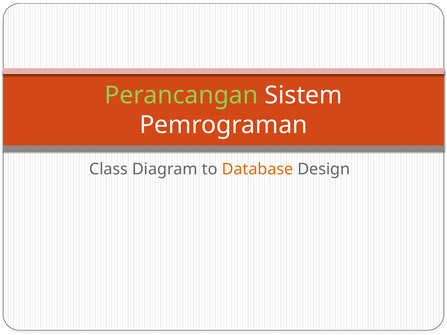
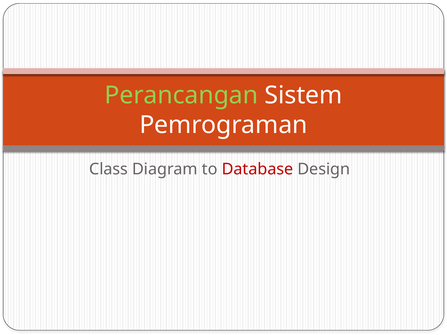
Database colour: orange -> red (257, 169)
